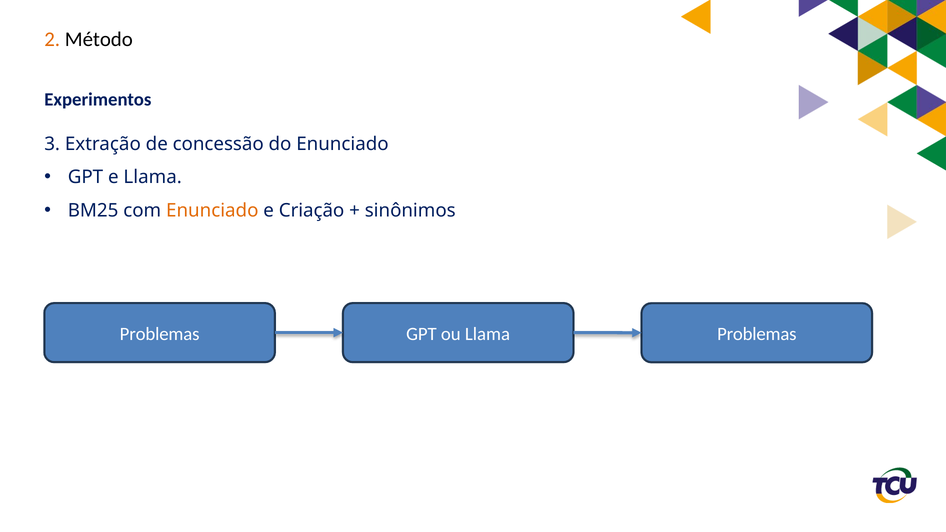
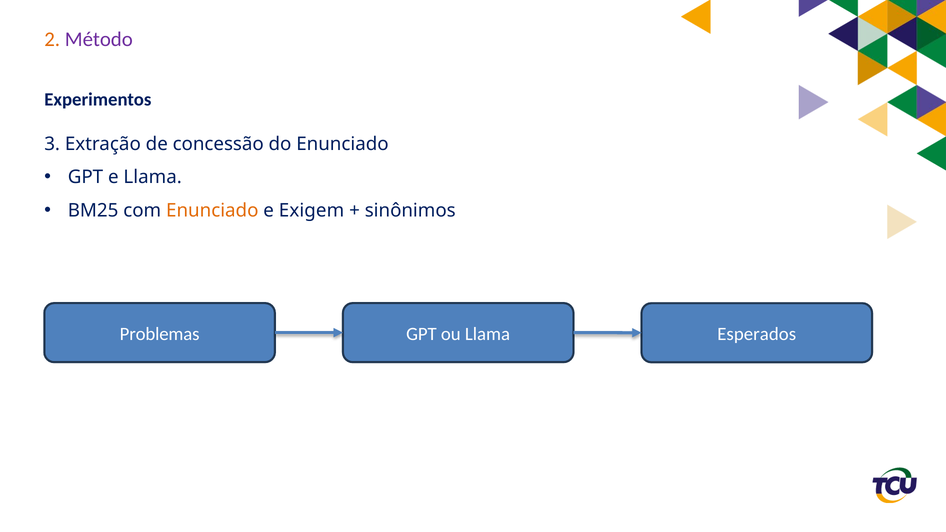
Método colour: black -> purple (99, 39)
Criação: Criação -> Exigem (312, 211)
Llama Problemas: Problemas -> Esperados (757, 334)
